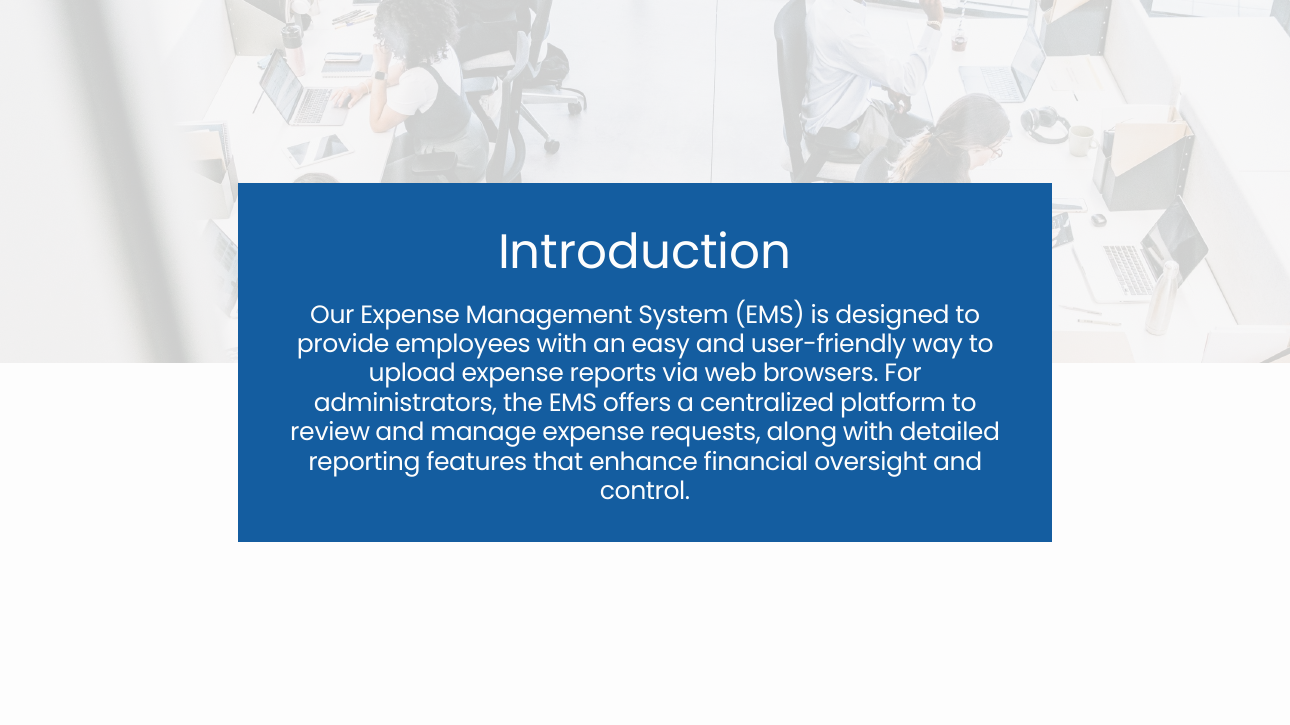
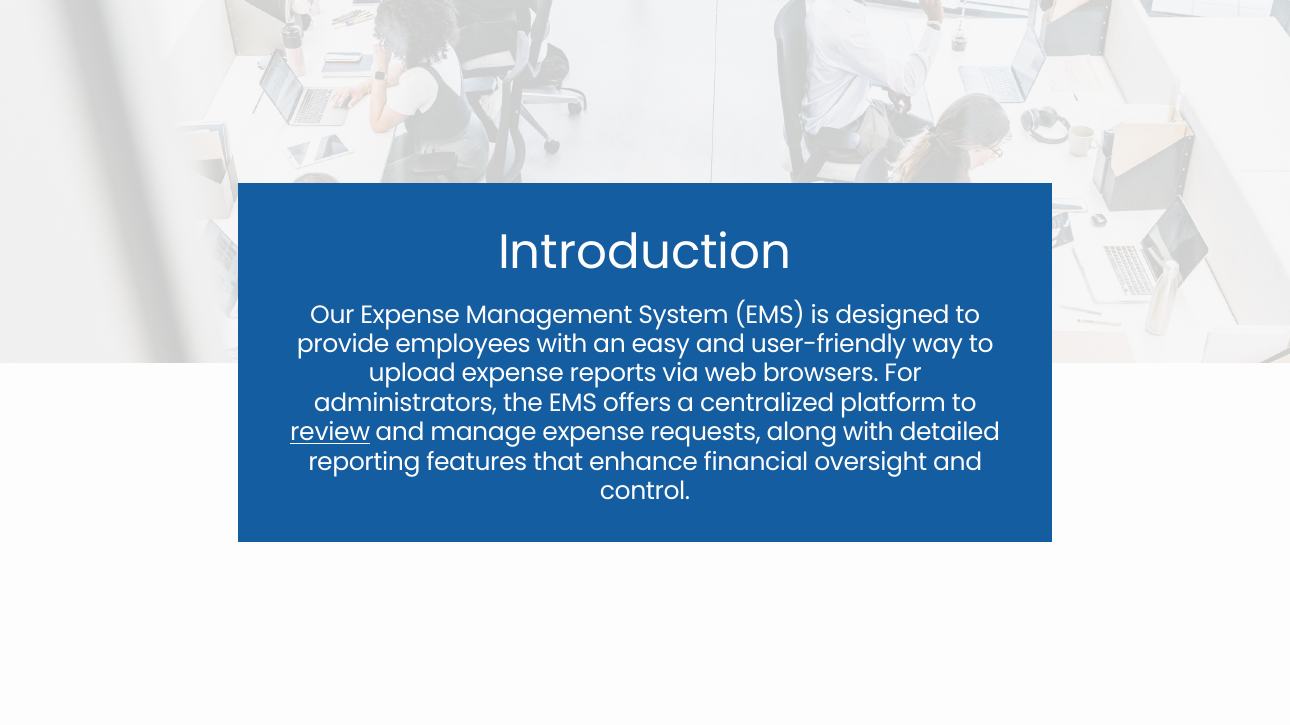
review underline: none -> present (330, 433)
